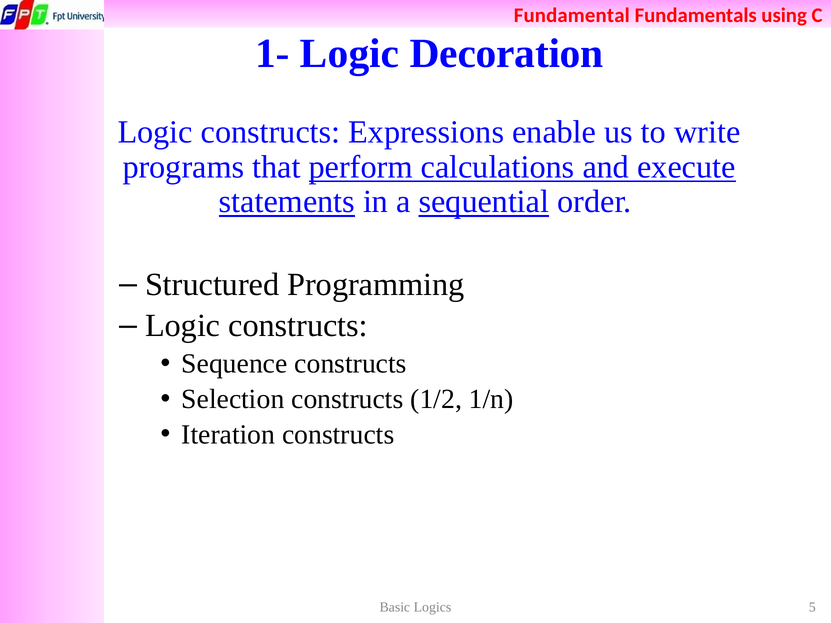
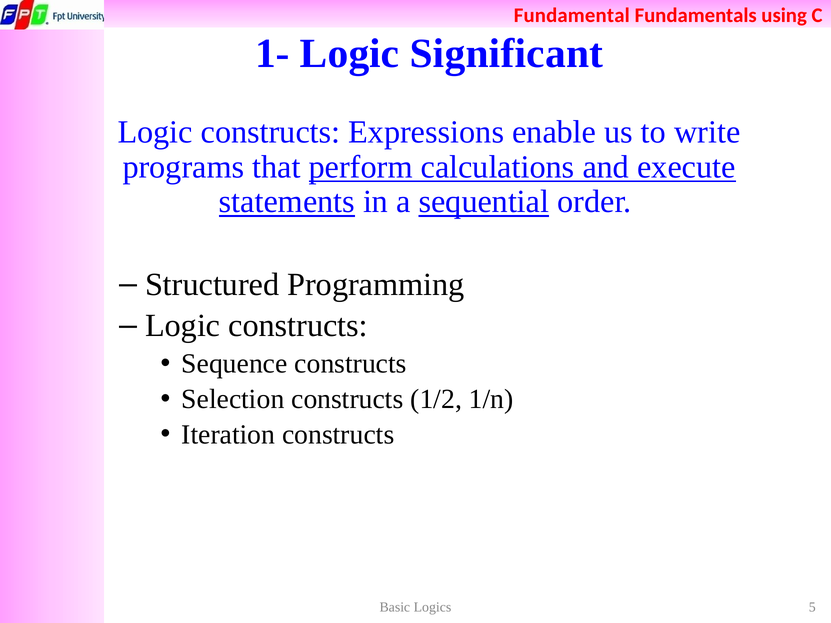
Decoration: Decoration -> Significant (506, 53)
